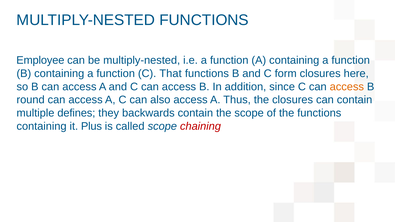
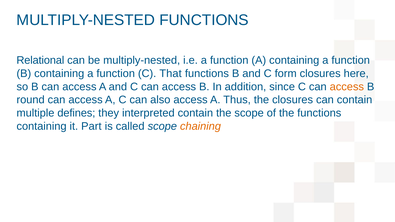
Employee: Employee -> Relational (40, 60)
backwards: backwards -> interpreted (148, 113)
Plus: Plus -> Part (91, 126)
chaining colour: red -> orange (200, 126)
